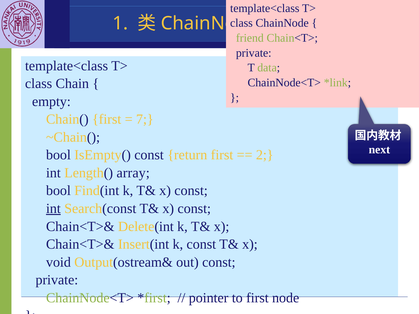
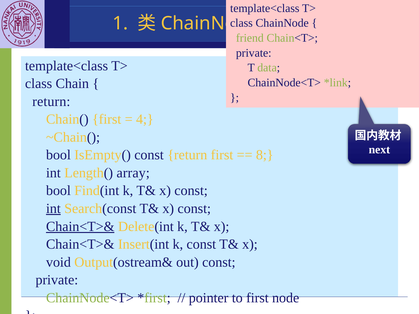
empty: empty -> return (51, 102)
7: 7 -> 4 (145, 119)
2: 2 -> 8 (265, 155)
Chain<T>& underline: none -> present (80, 227)
